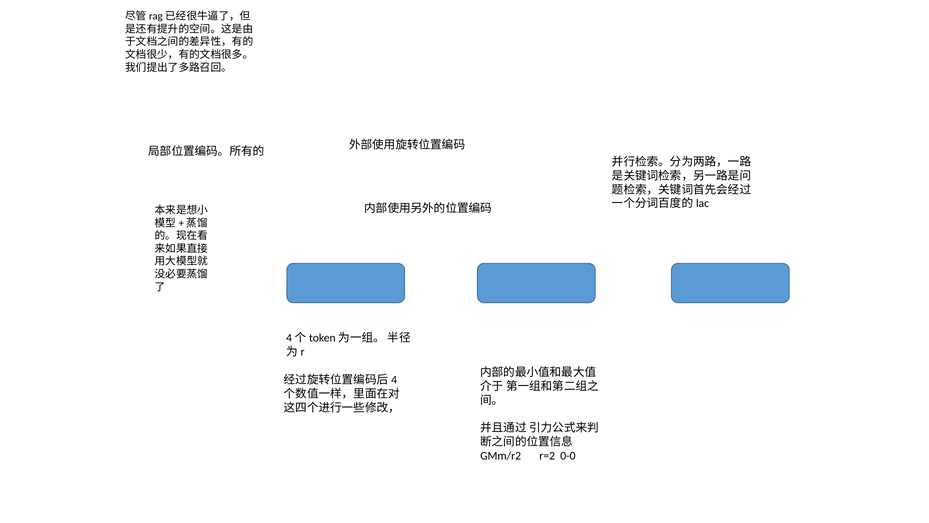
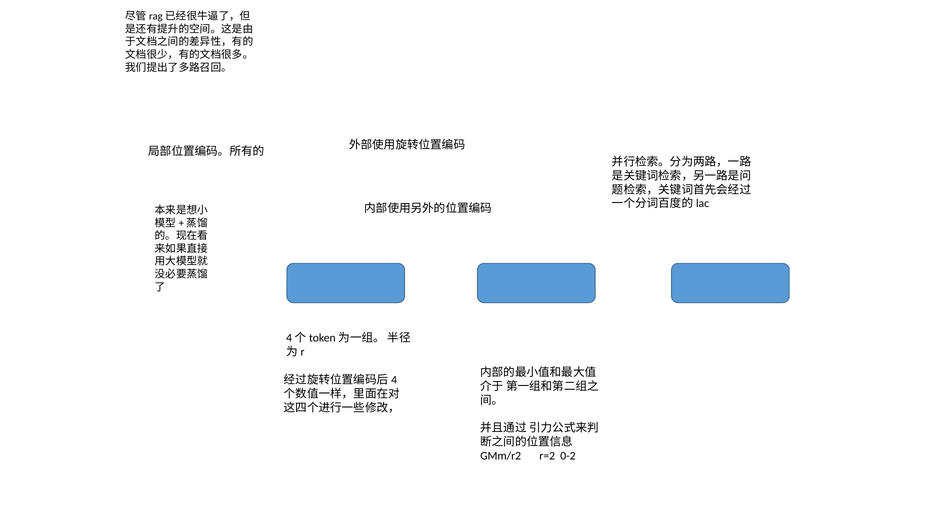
0-0: 0-0 -> 0-2 (568, 456)
